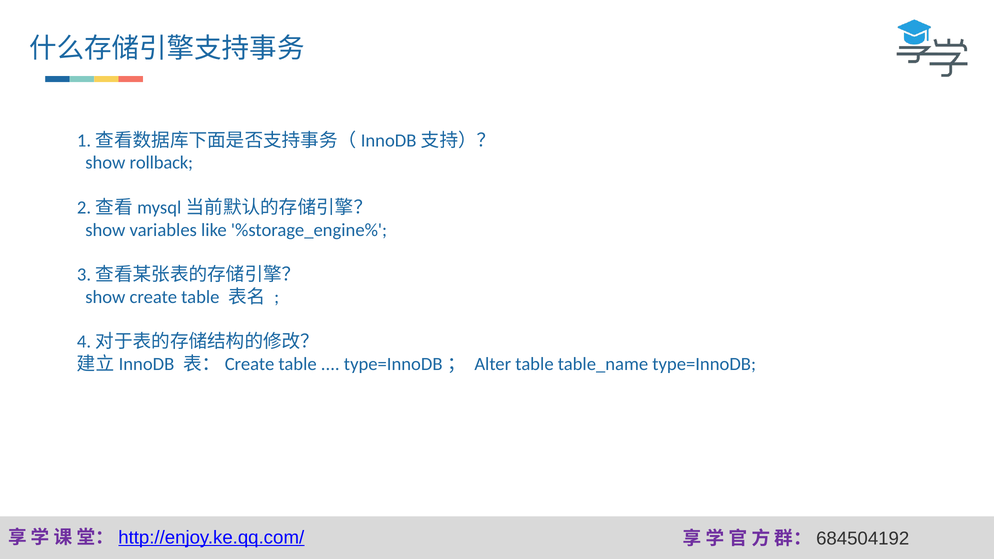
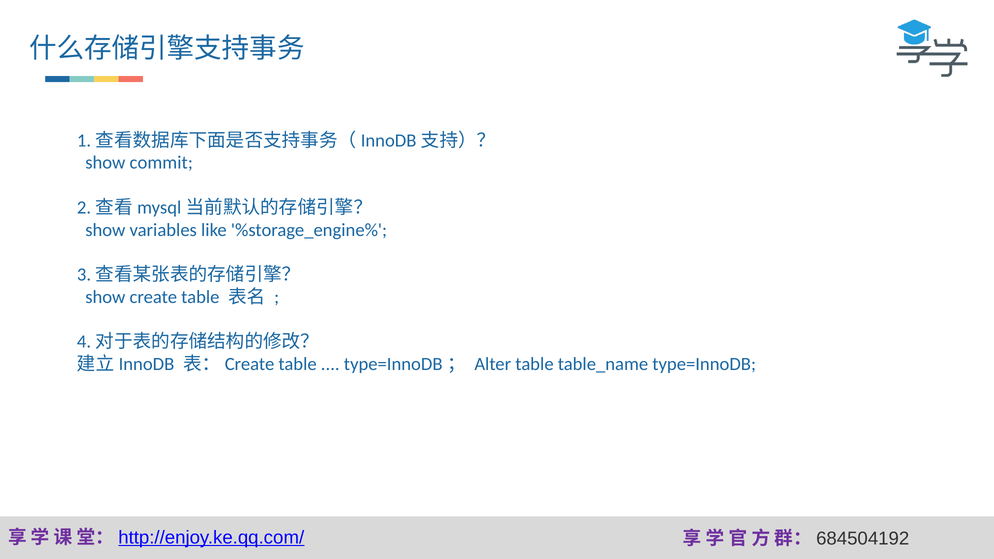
rollback: rollback -> commit (161, 163)
